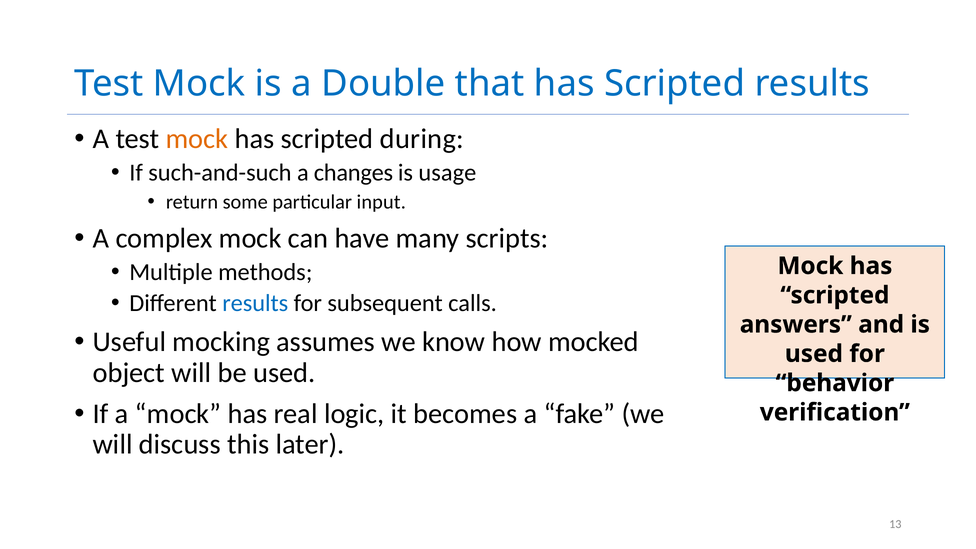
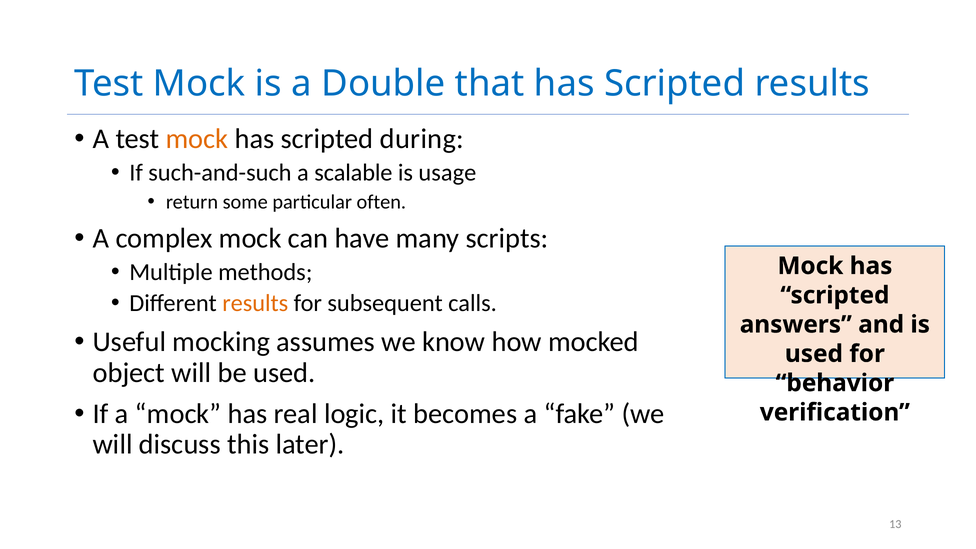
changes: changes -> scalable (353, 173)
input: input -> often (381, 202)
results colour: blue -> orange (255, 303)
